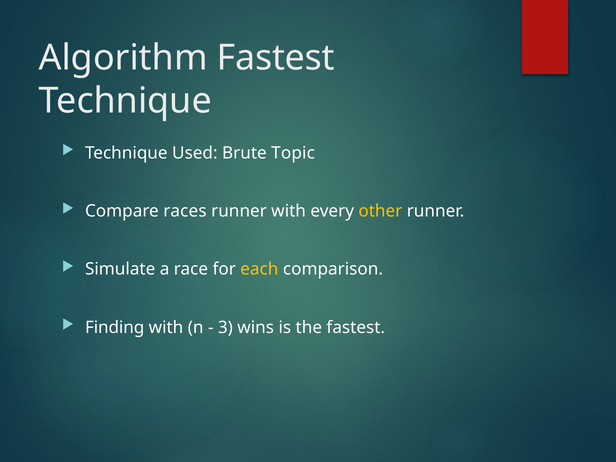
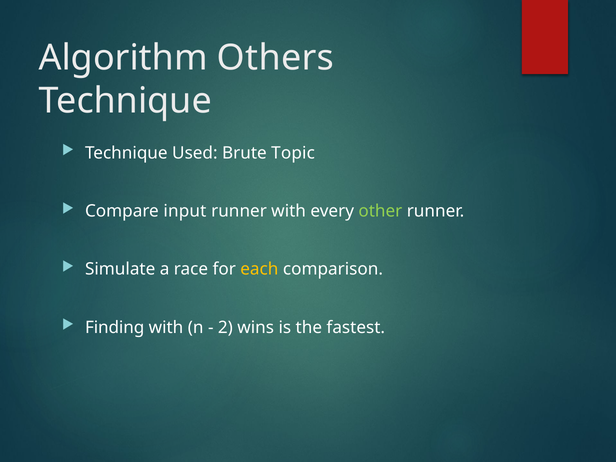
Algorithm Fastest: Fastest -> Others (275, 58)
races: races -> input (185, 211)
other colour: yellow -> light green (380, 211)
3: 3 -> 2 (225, 327)
